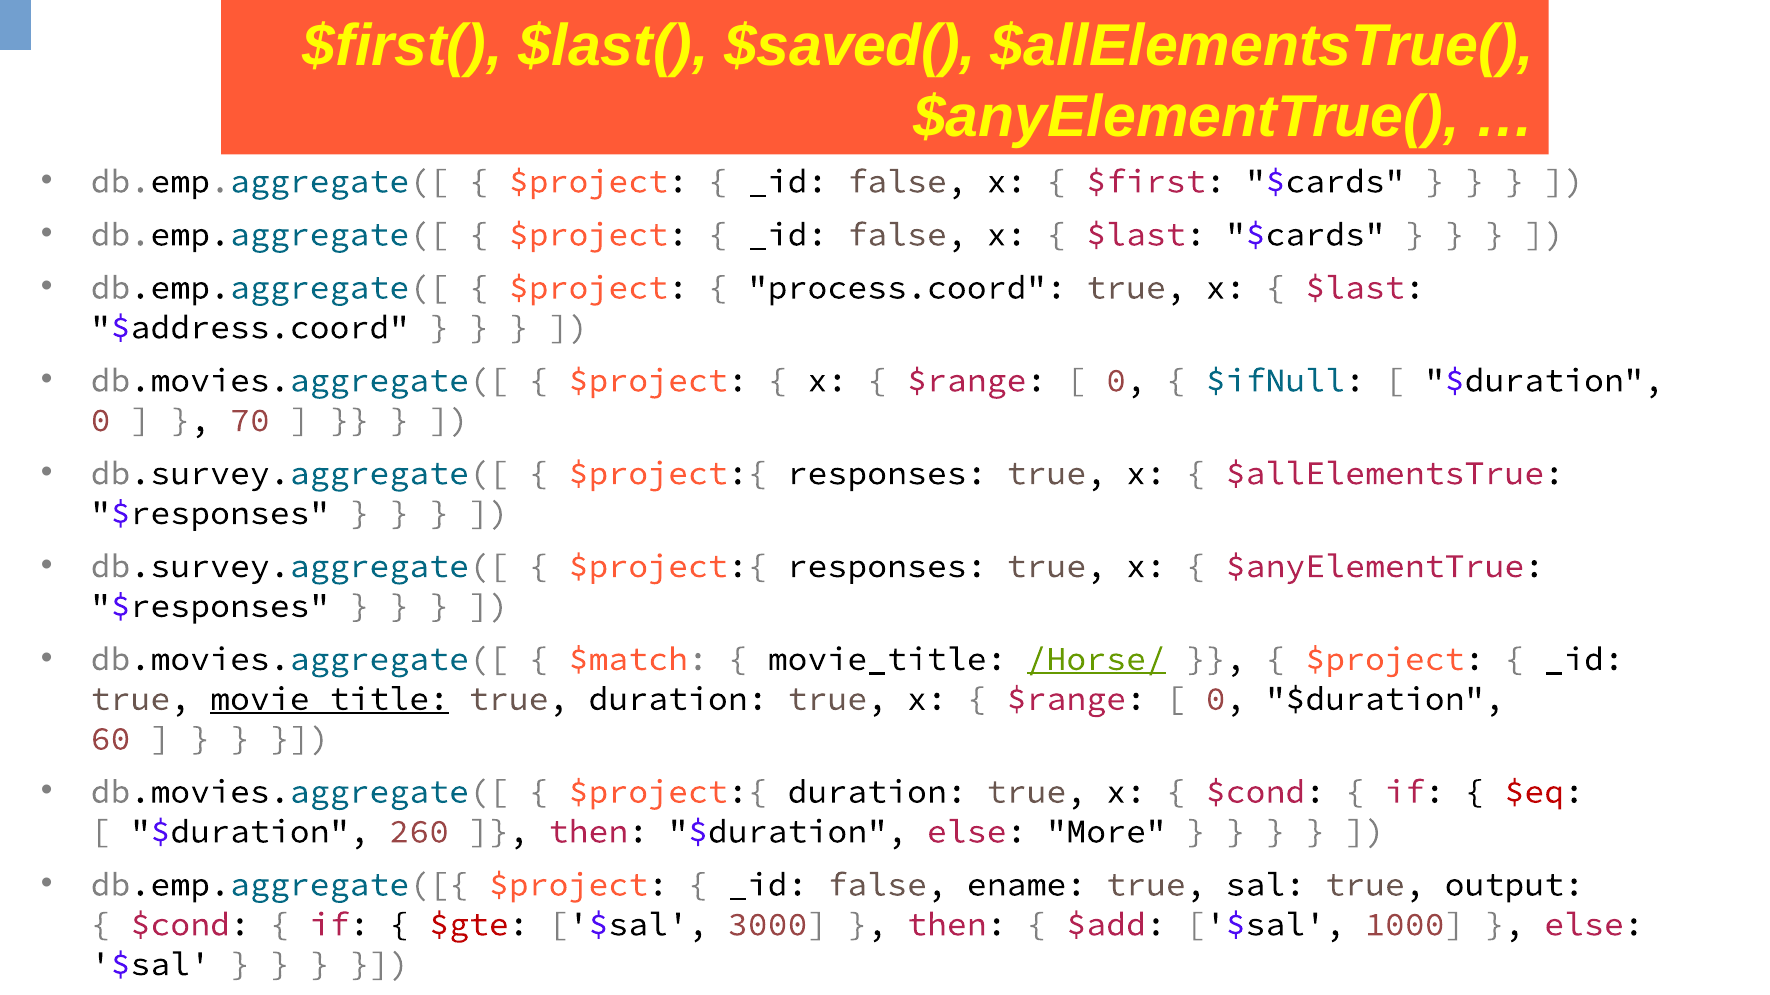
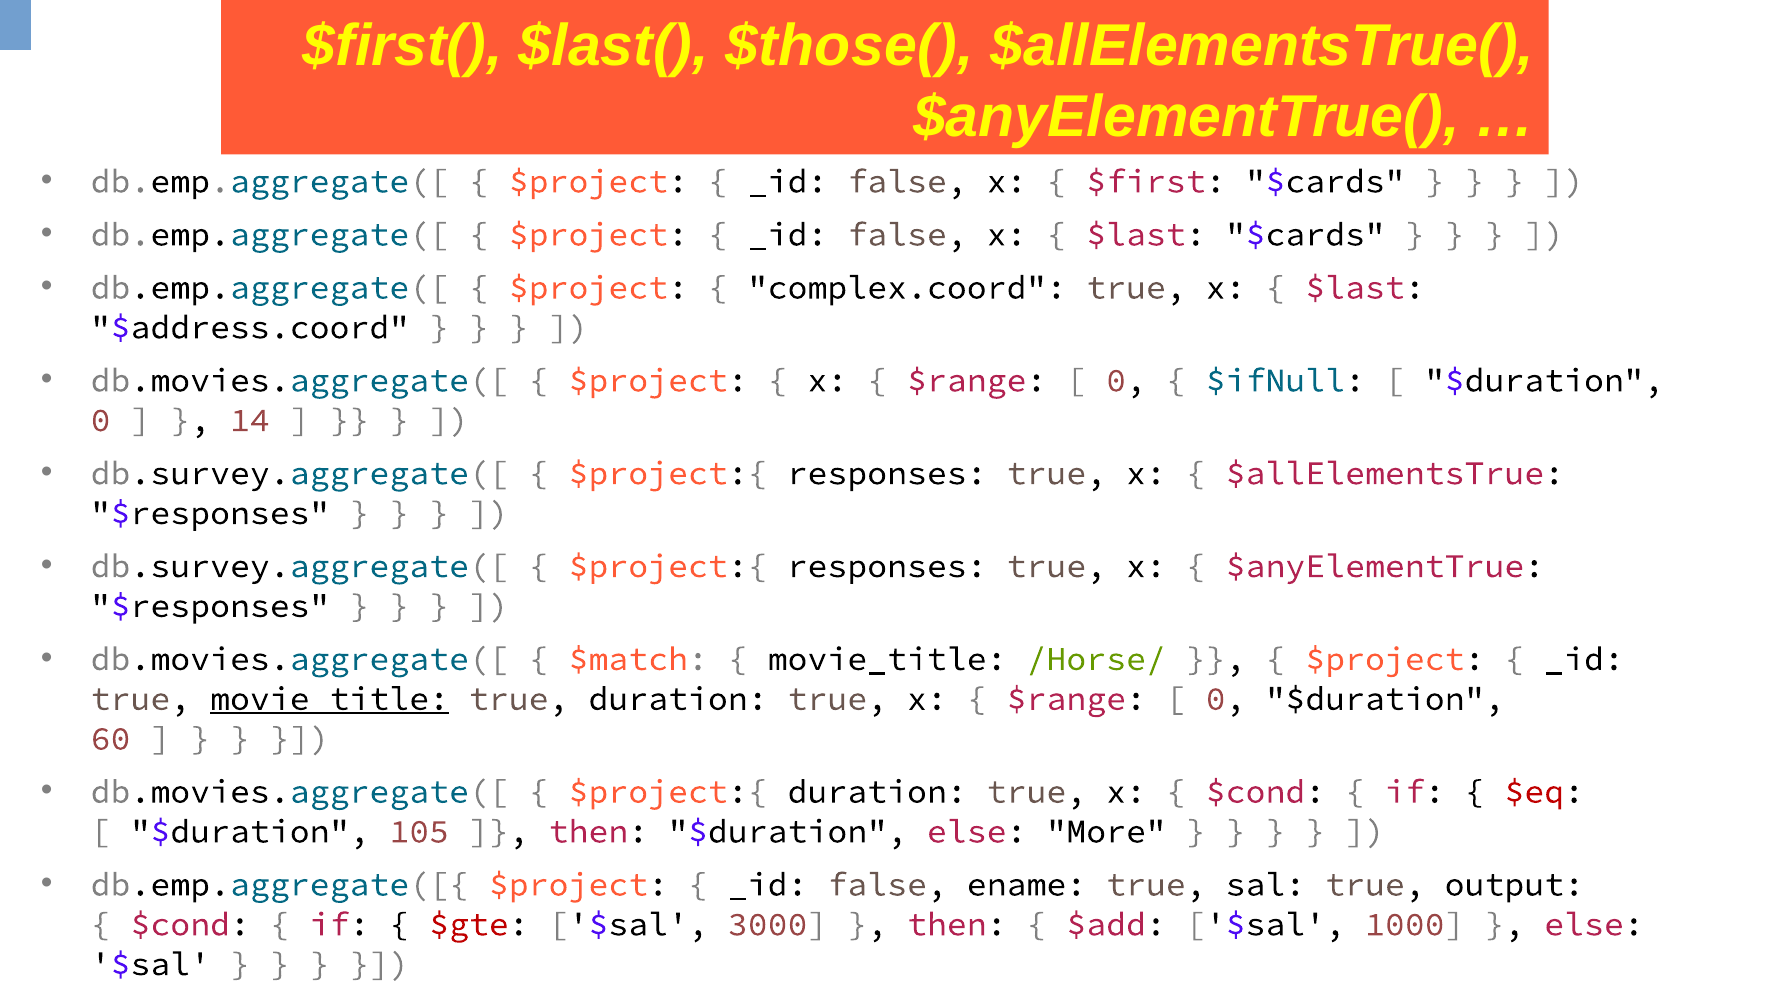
$saved(: $saved( -> $those( (850, 46)
process.coord: process.coord -> complex.coord (907, 288)
70: 70 -> 14 (250, 420)
/Horse/ underline: present -> none (1096, 659)
260: 260 -> 105 (419, 832)
